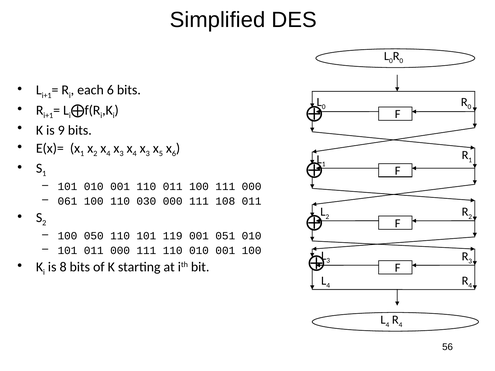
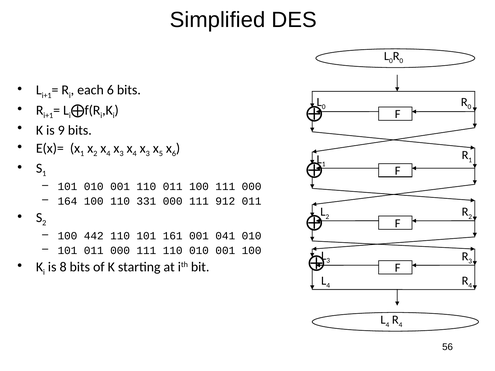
061: 061 -> 164 (67, 201)
030: 030 -> 331 (146, 201)
108: 108 -> 912 (225, 201)
050: 050 -> 442 (94, 236)
119: 119 -> 161 (173, 236)
051: 051 -> 041 (225, 236)
